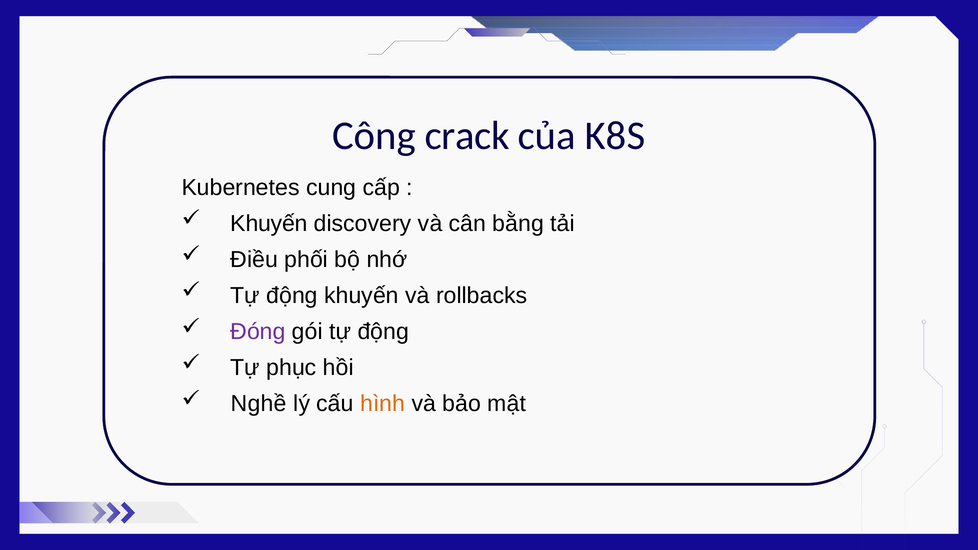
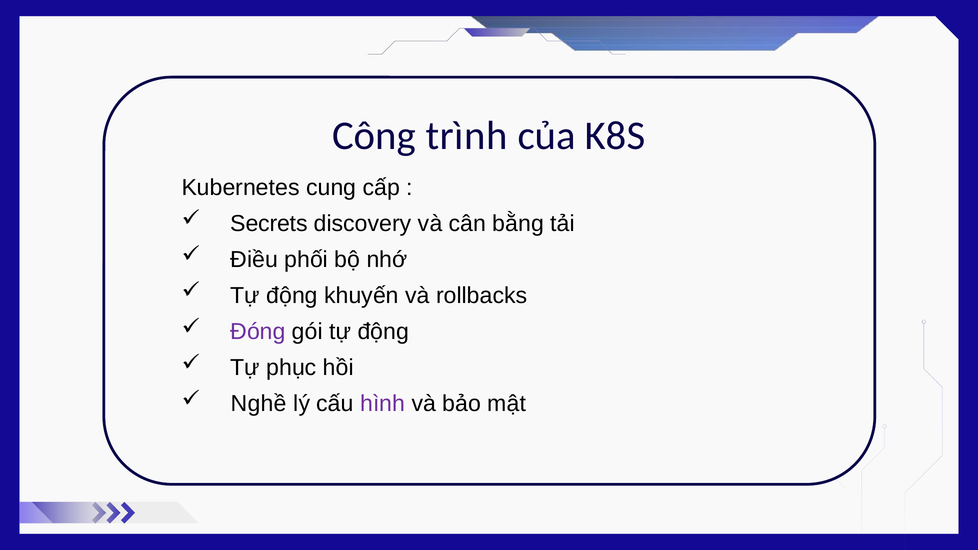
crack: crack -> trình (467, 136)
Khuyến: Khuyến -> Secrets (269, 224)
hình colour: orange -> purple (383, 404)
